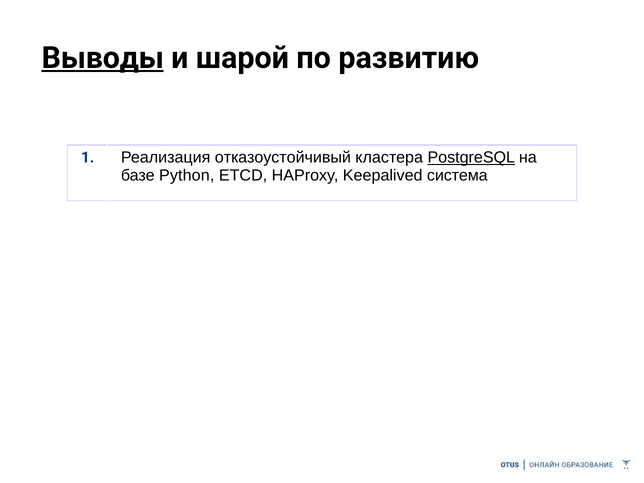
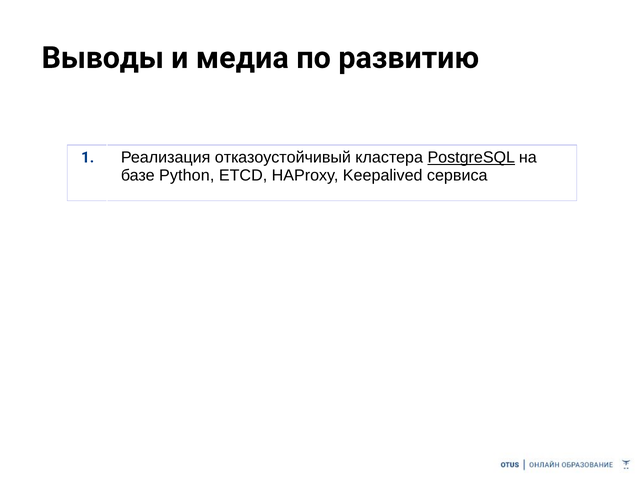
Выводы underline: present -> none (103, 58)
шарой: шарой -> медиа (242, 58)
система: система -> сервиса (457, 176)
